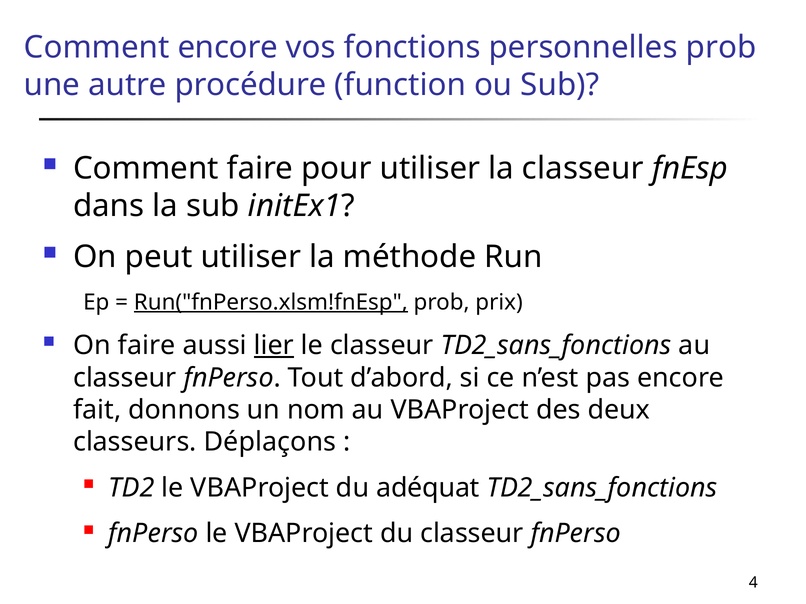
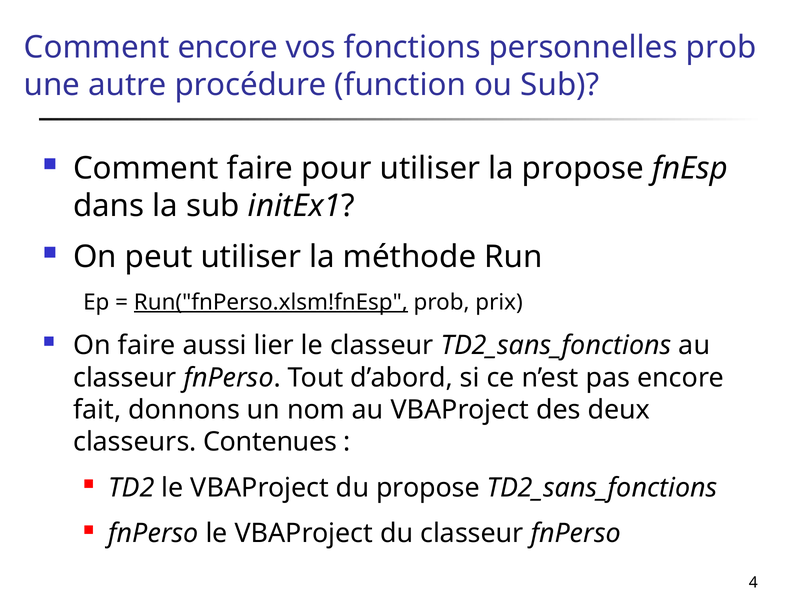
la classeur: classeur -> propose (583, 169)
lier underline: present -> none (274, 346)
Déplaçons: Déplaçons -> Contenues (270, 442)
du adéquat: adéquat -> propose (428, 488)
